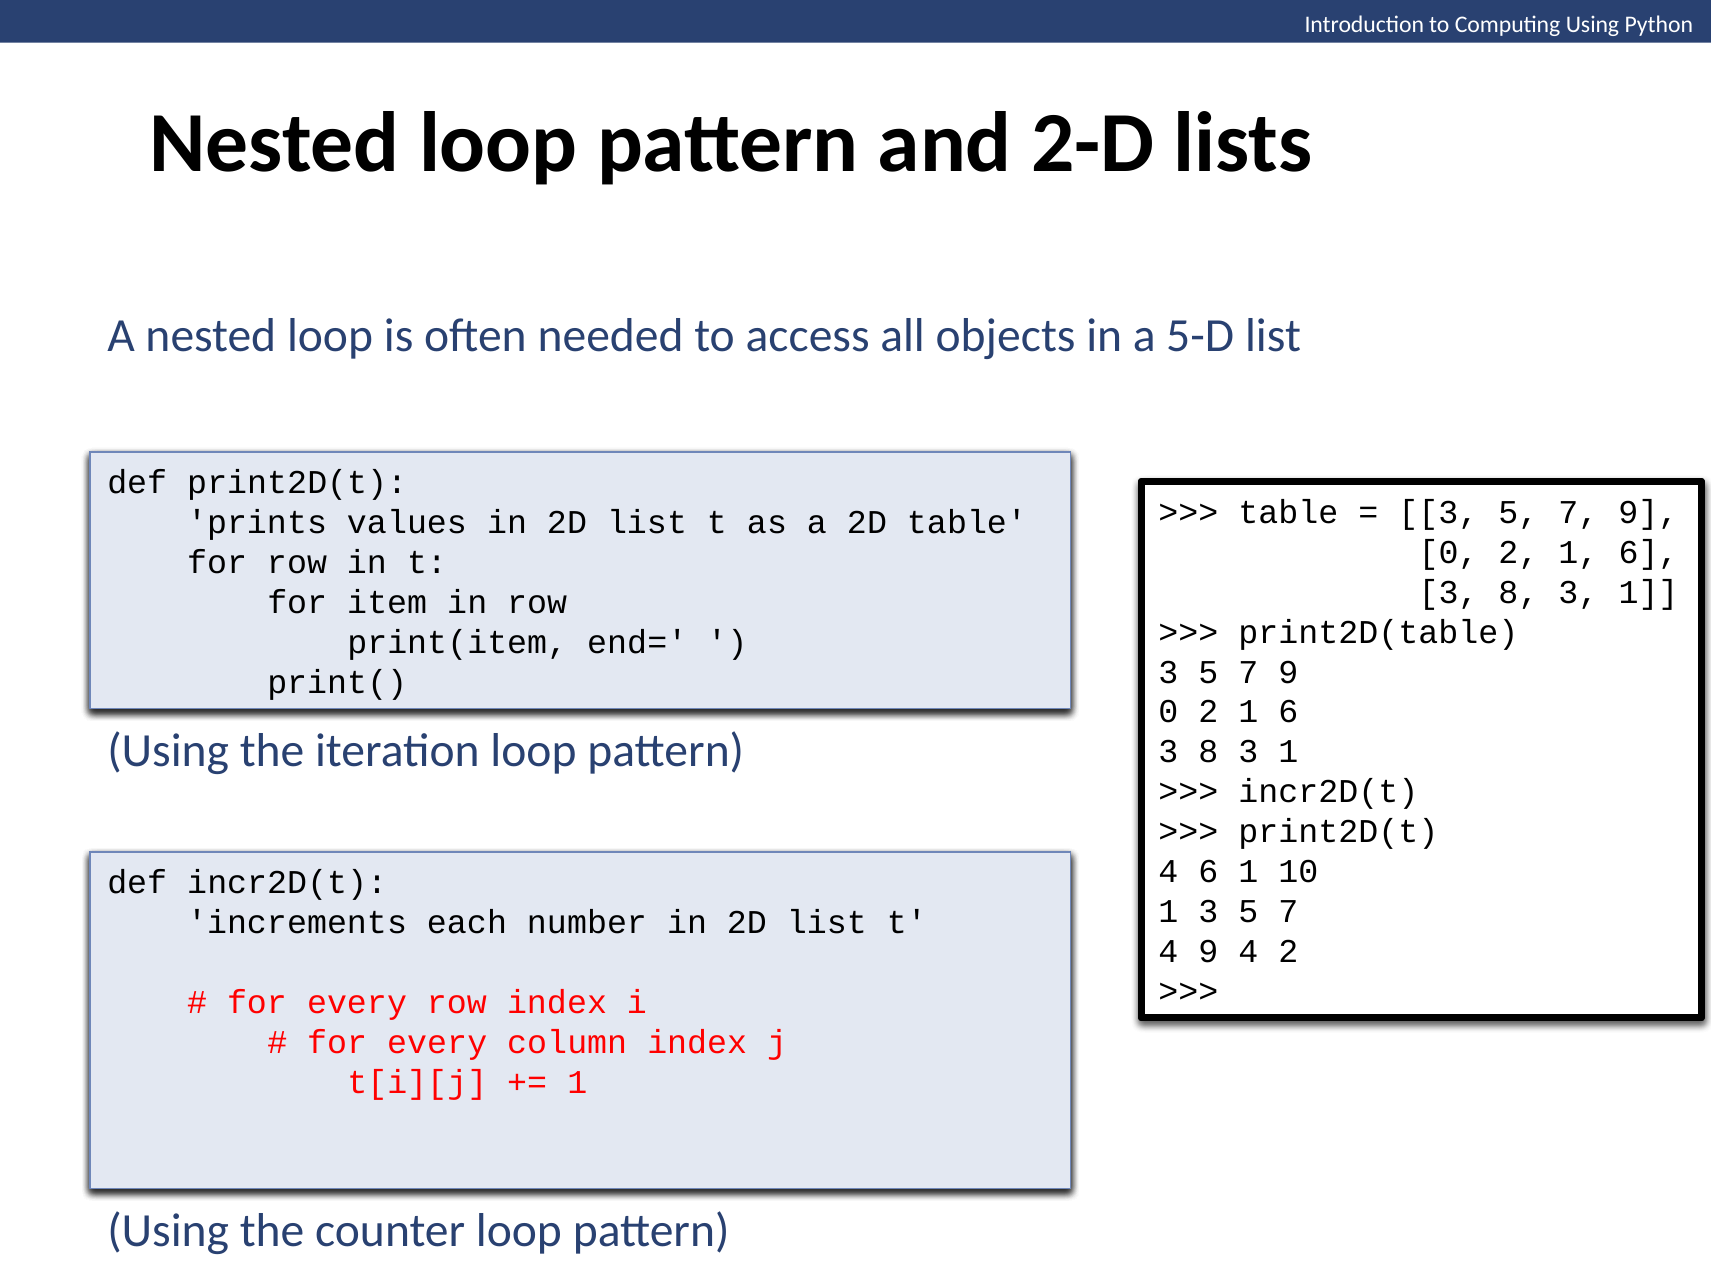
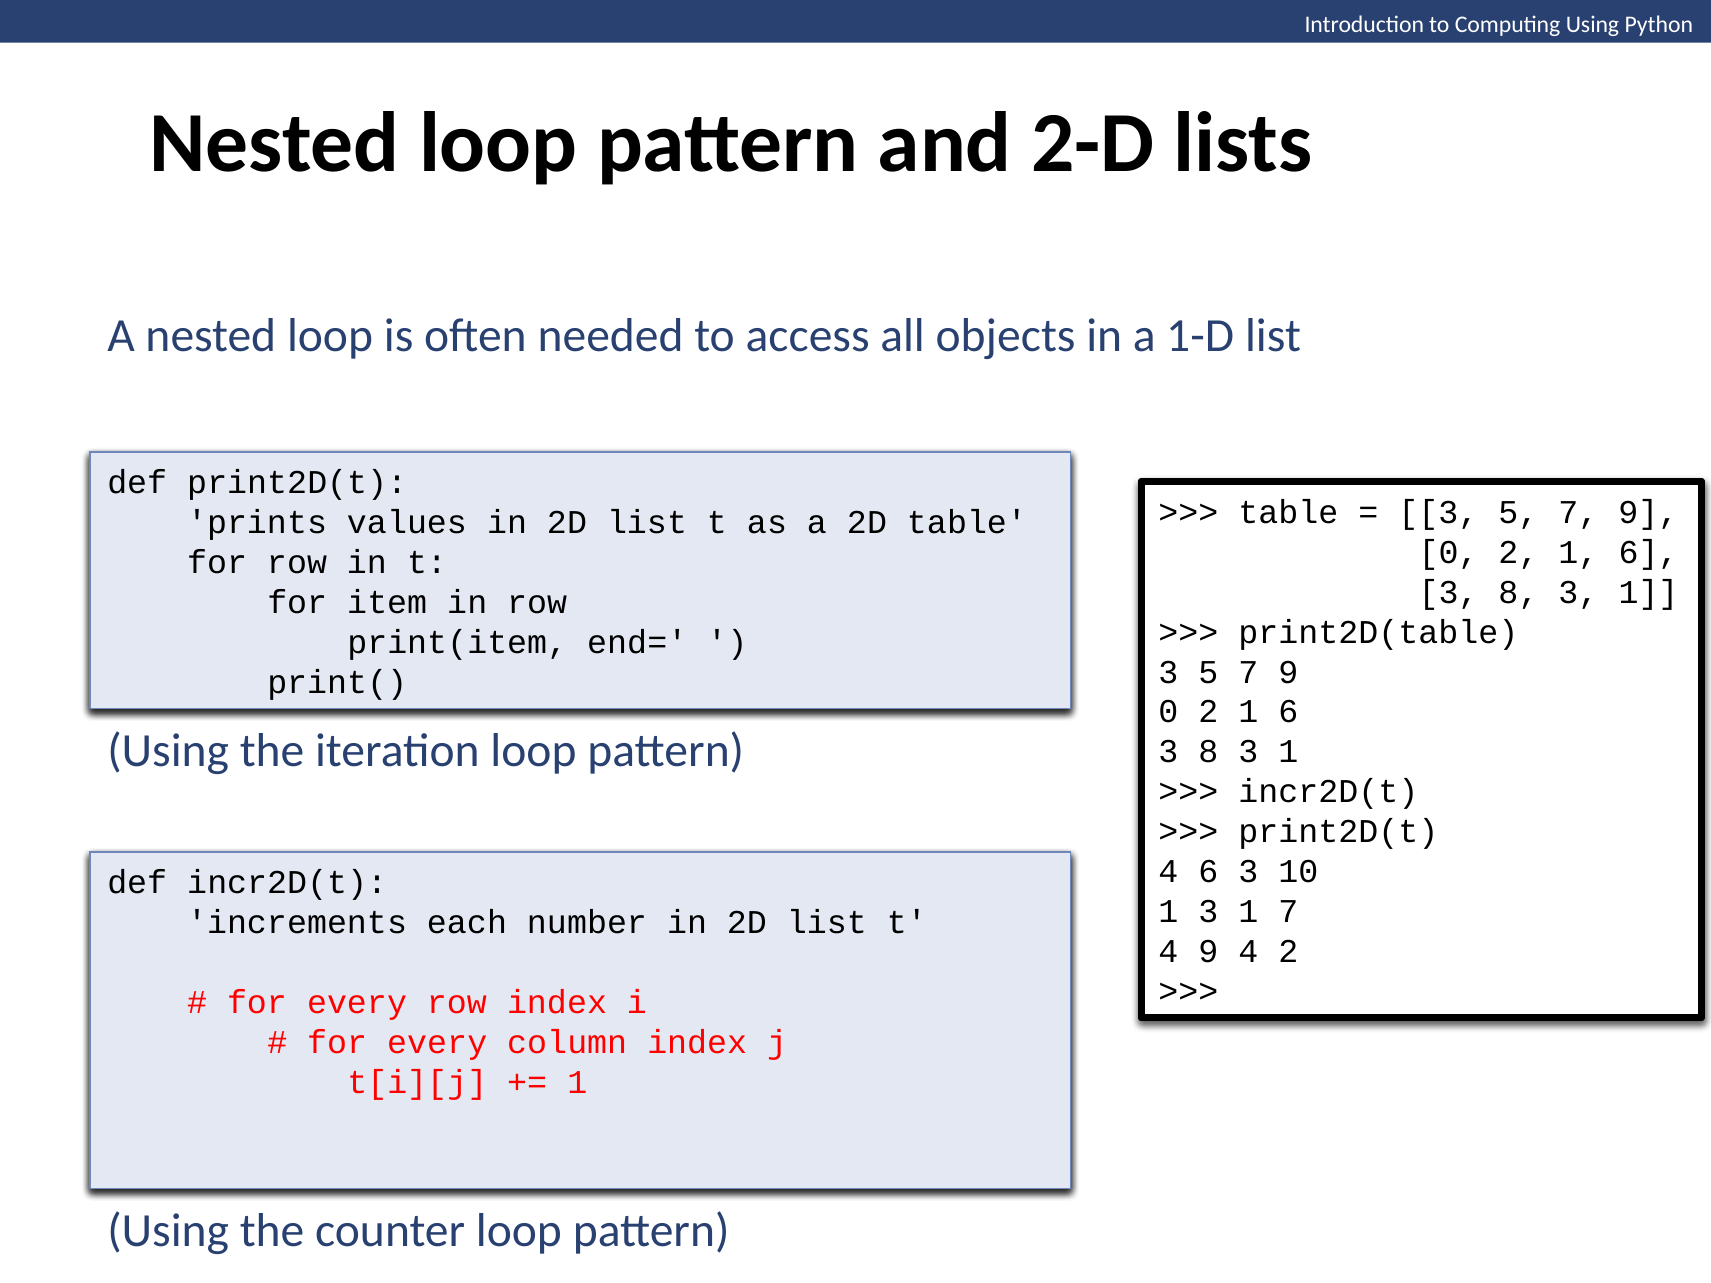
5-D: 5-D -> 1-D (1200, 336)
4 6 1: 1 -> 3 (1248, 872)
1 3 5: 5 -> 1 (1248, 912)
